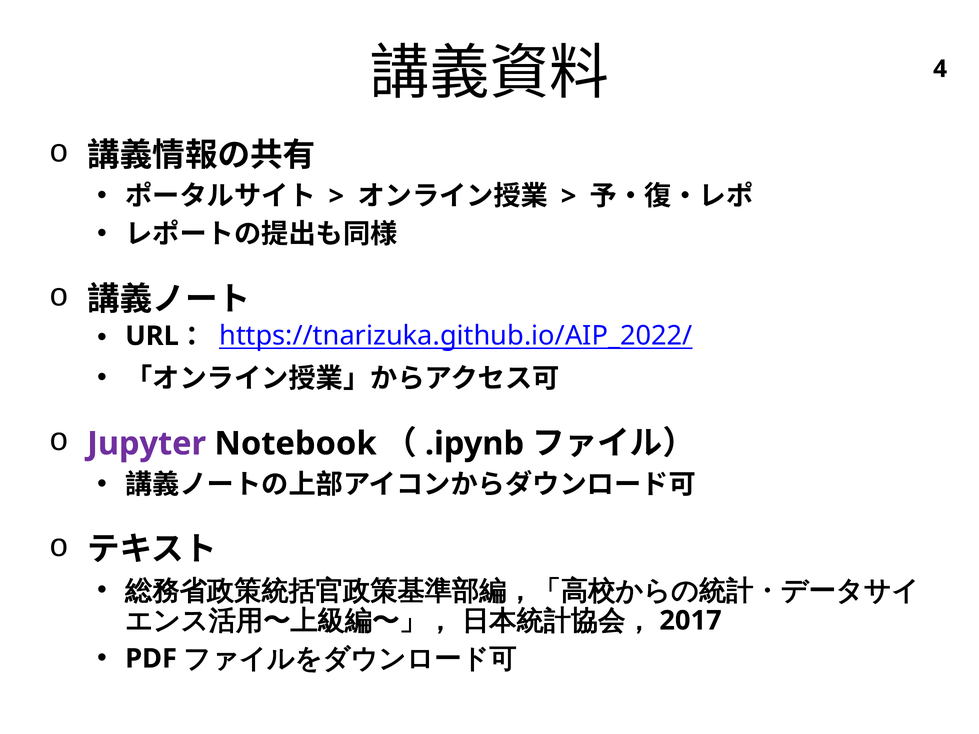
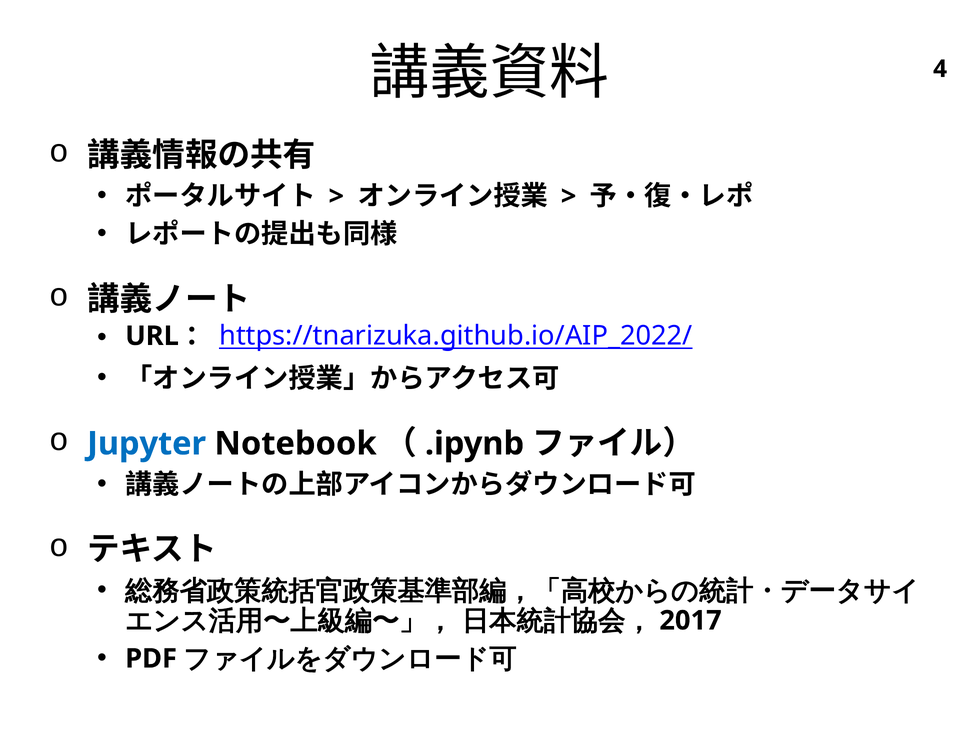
Jupyter colour: purple -> blue (147, 444)
